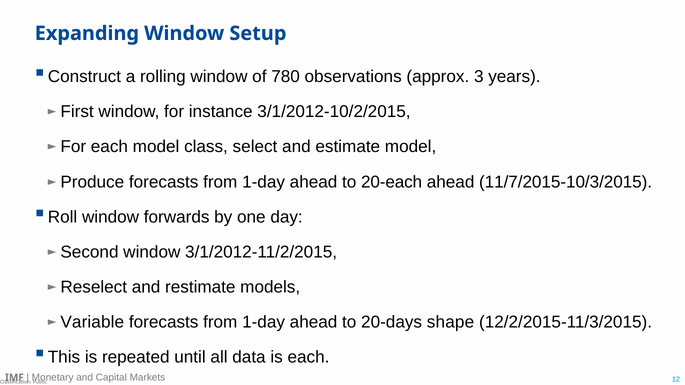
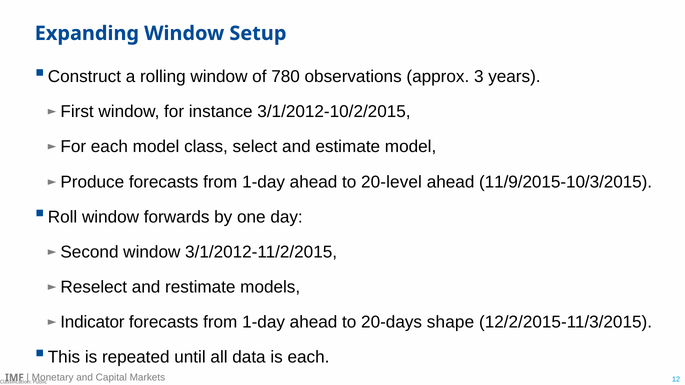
20-each: 20-each -> 20-level (391, 182)
11/7/2015-10/3/2015: 11/7/2015-10/3/2015 -> 11/9/2015-10/3/2015 (566, 182)
Variable: Variable -> Indicator (92, 322)
